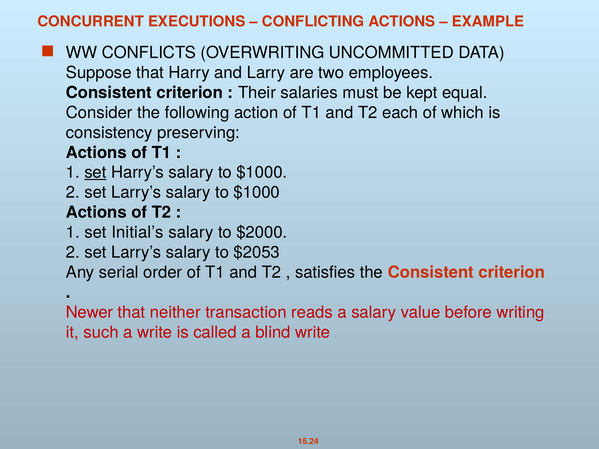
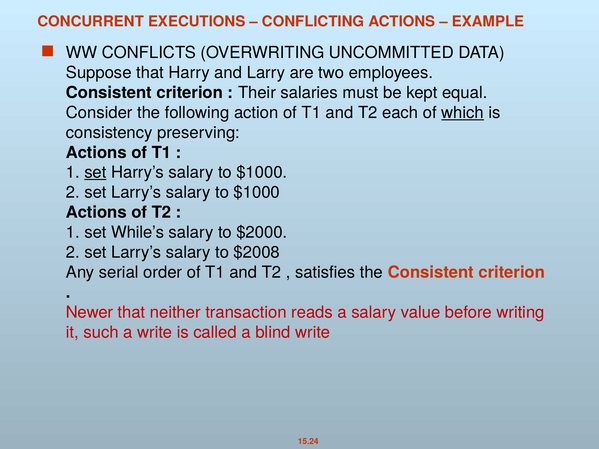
which underline: none -> present (463, 113)
Initial’s: Initial’s -> While’s (138, 233)
$2053: $2053 -> $2008 (257, 252)
